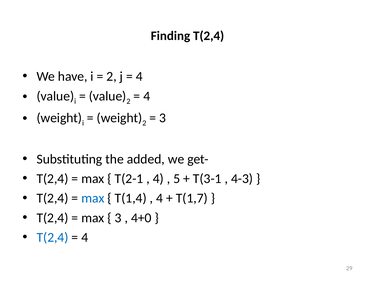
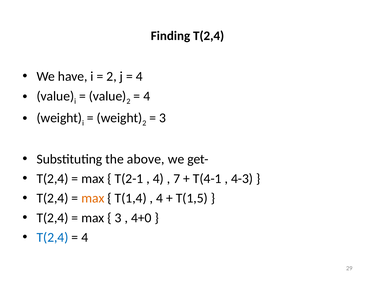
added: added -> above (146, 159)
5: 5 -> 7 (177, 179)
T(3-1: T(3-1 -> T(4-1 (207, 179)
max colour: blue -> orange (93, 198)
T(1,7: T(1,7 -> T(1,5 (192, 198)
